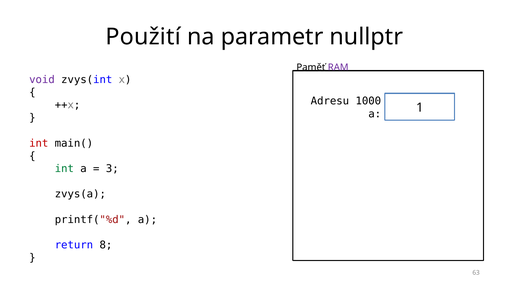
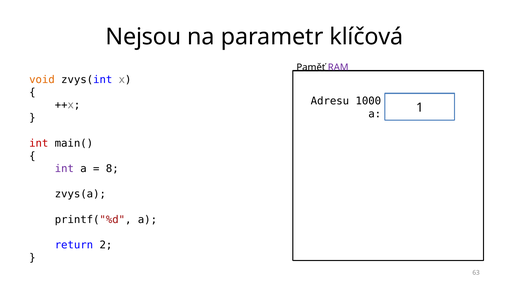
Použití: Použití -> Nejsou (143, 37)
nullptr: nullptr -> klíčová (366, 37)
void colour: purple -> orange (42, 80)
int colour: green -> purple (64, 169)
3: 3 -> 8 (112, 169)
8: 8 -> 2 (106, 245)
